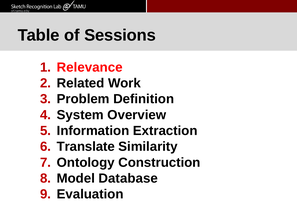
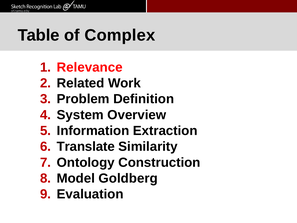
Sessions: Sessions -> Complex (120, 35)
Database: Database -> Goldberg (128, 178)
